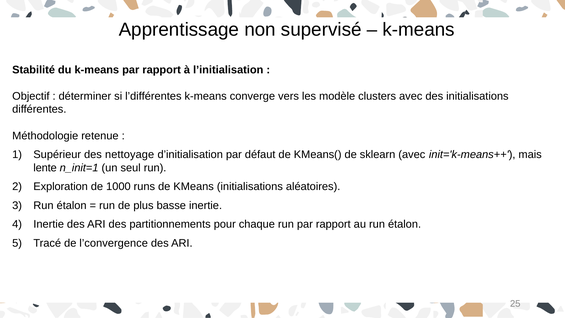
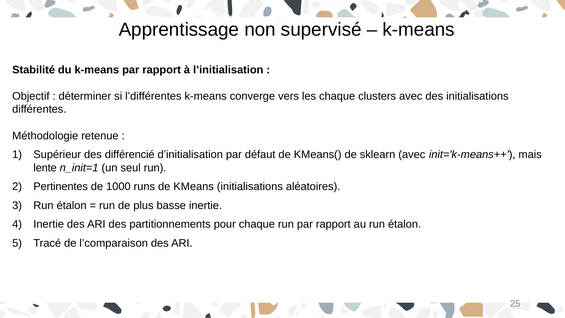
les modèle: modèle -> chaque (337, 96)
nettoyage: nettoyage -> différencié (130, 155)
Exploration: Exploration -> Pertinentes (61, 187)
l’convergence: l’convergence -> l’comparaison (114, 243)
